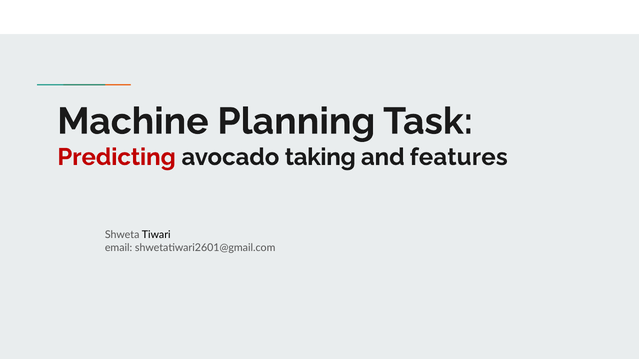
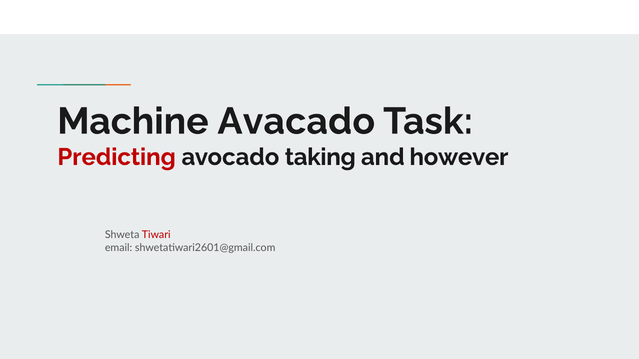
Planning: Planning -> Avacado (296, 122)
features: features -> however (459, 157)
Tiwari colour: black -> red (156, 235)
